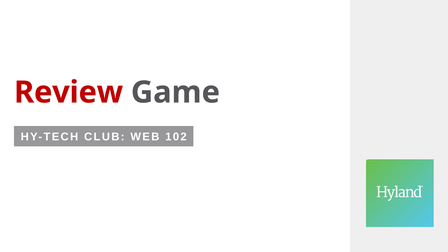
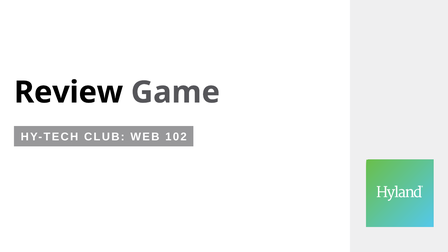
Review colour: red -> black (69, 92)
